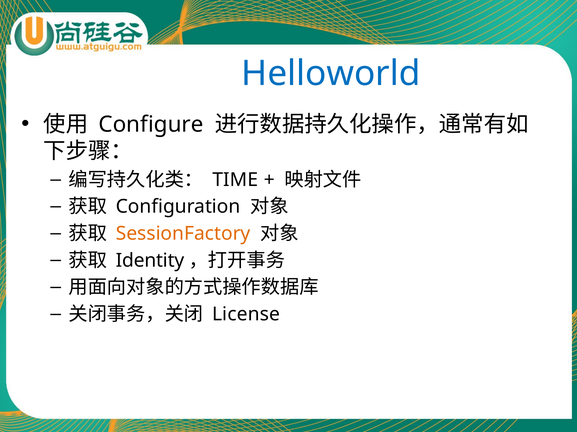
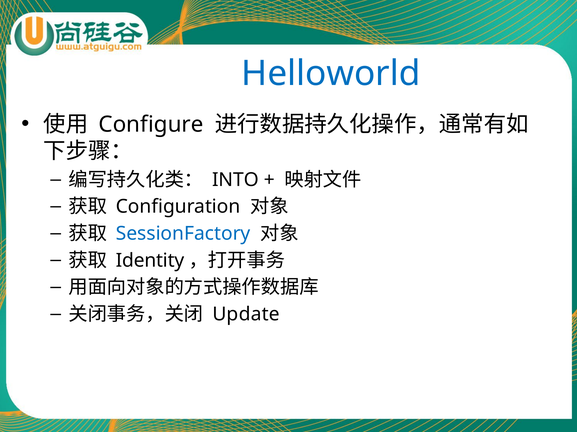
TIME: TIME -> INTO (235, 180)
SessionFactory colour: orange -> blue (183, 234)
License: License -> Update (246, 315)
